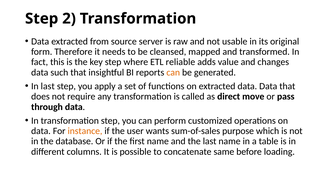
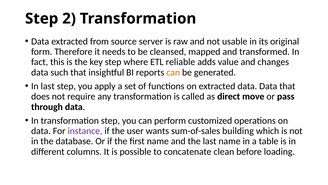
instance colour: orange -> purple (85, 131)
purpose: purpose -> building (238, 131)
same: same -> clean (224, 151)
